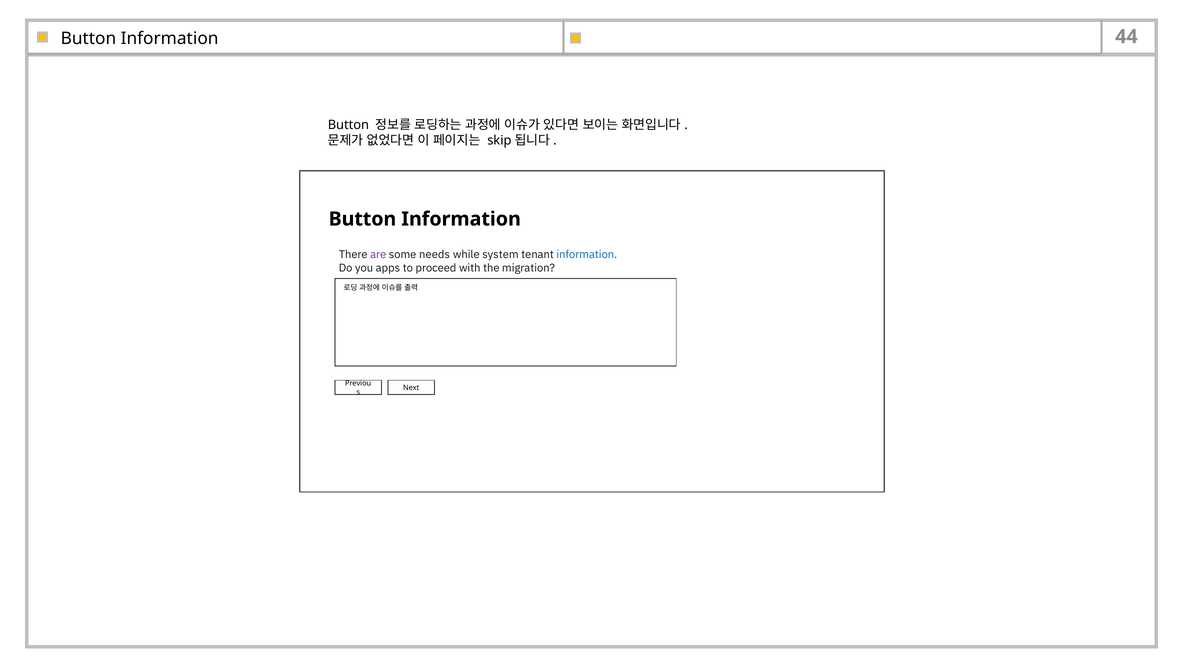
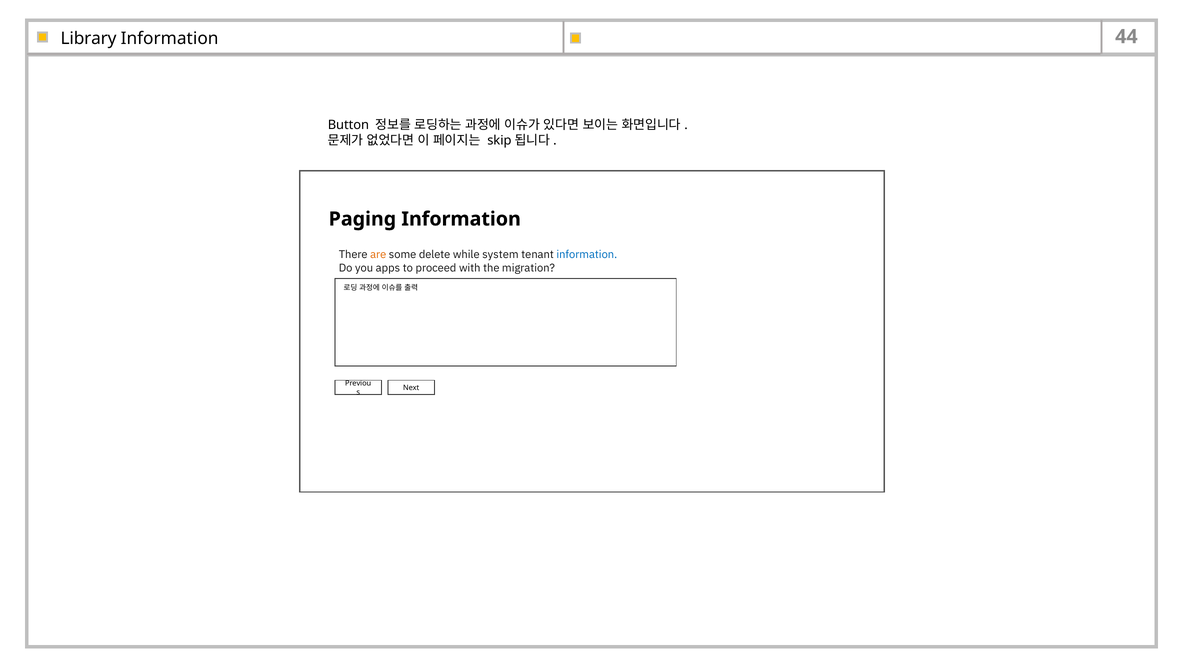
Button: Button -> Library (89, 39)
Button: Button -> Paging (362, 219)
are colour: purple -> orange (378, 255)
needs: needs -> delete (435, 255)
